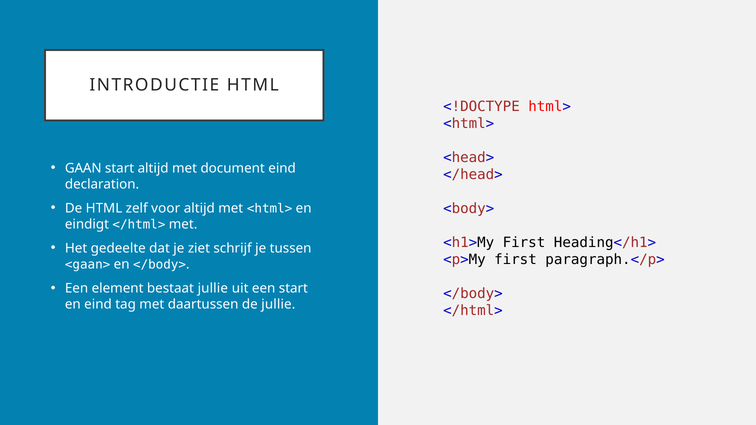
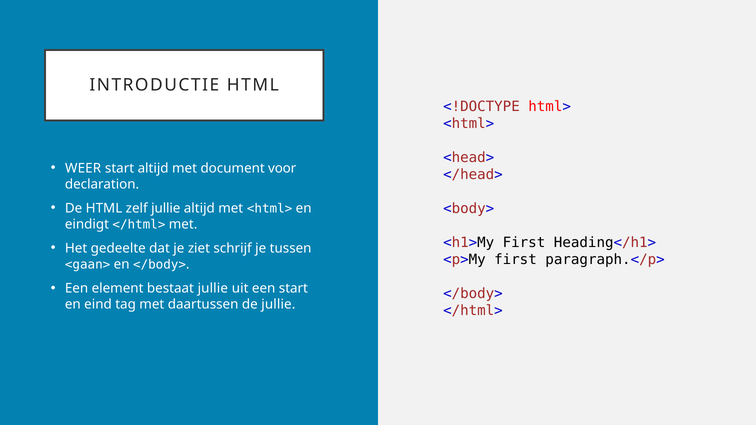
GAAN: GAAN -> WEER (83, 168)
document eind: eind -> voor (282, 168)
zelf voor: voor -> jullie (166, 208)
